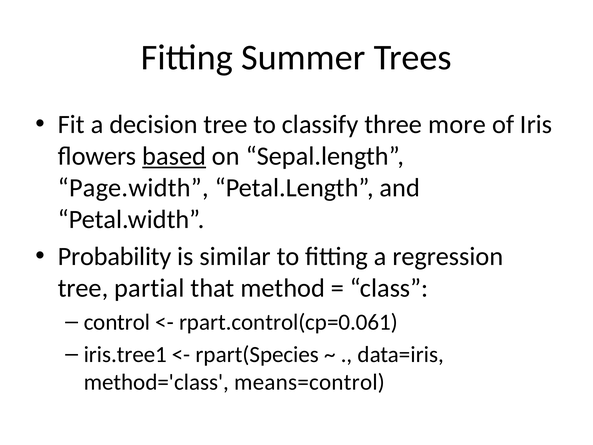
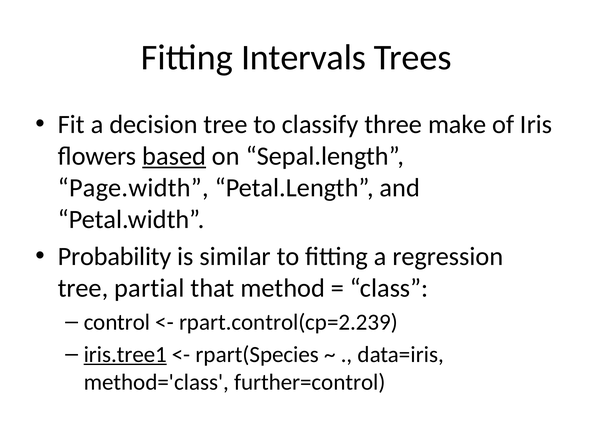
Summer: Summer -> Intervals (303, 57)
more: more -> make (457, 124)
rpart.control(cp=0.061: rpart.control(cp=0.061 -> rpart.control(cp=2.239 (288, 322)
iris.tree1 underline: none -> present (125, 354)
means=control: means=control -> further=control (310, 382)
